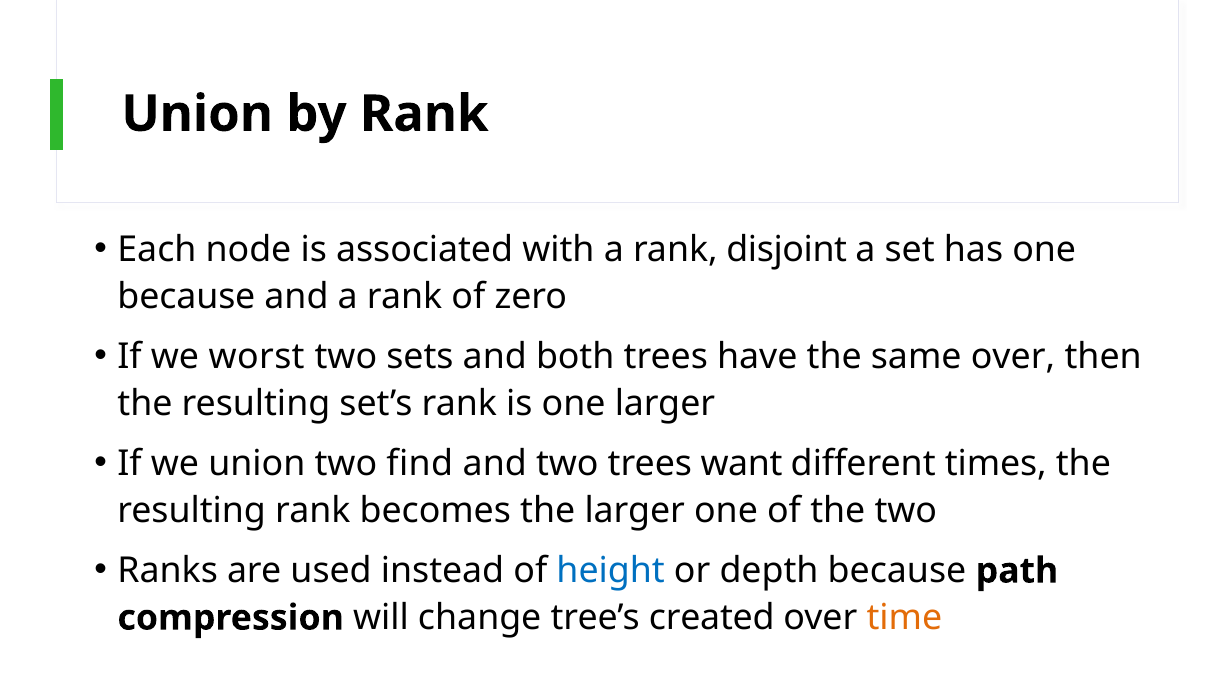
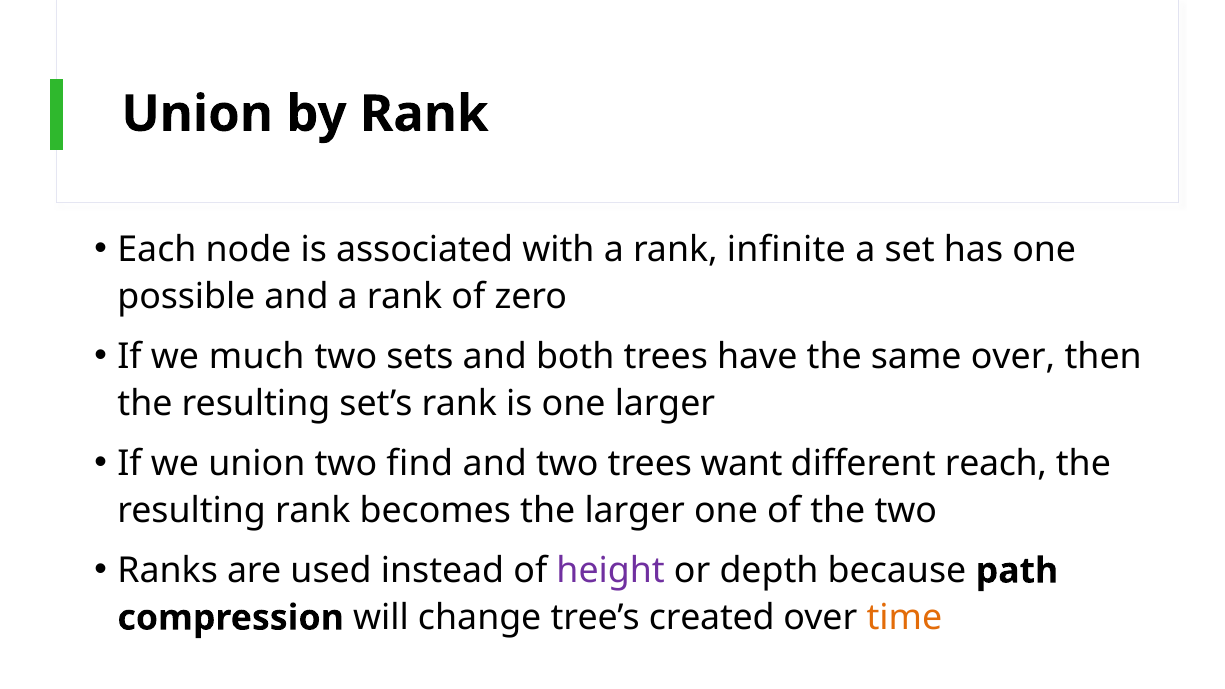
disjoint: disjoint -> infinite (786, 250)
because: because -> possible (186, 297)
worst: worst -> much (257, 357)
times: times -> reach (996, 464)
height colour: blue -> purple (611, 571)
